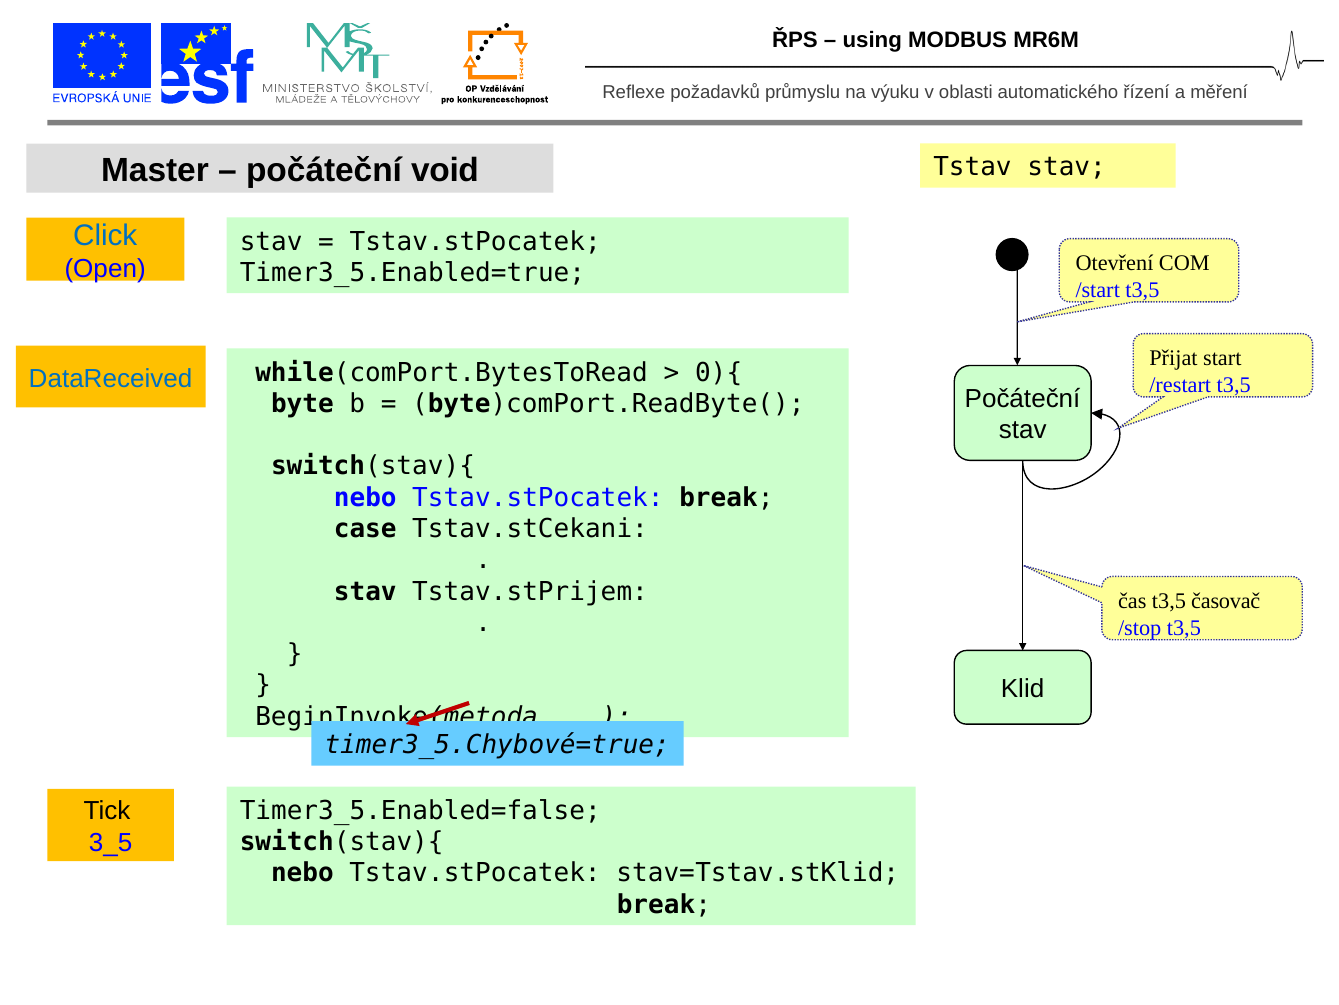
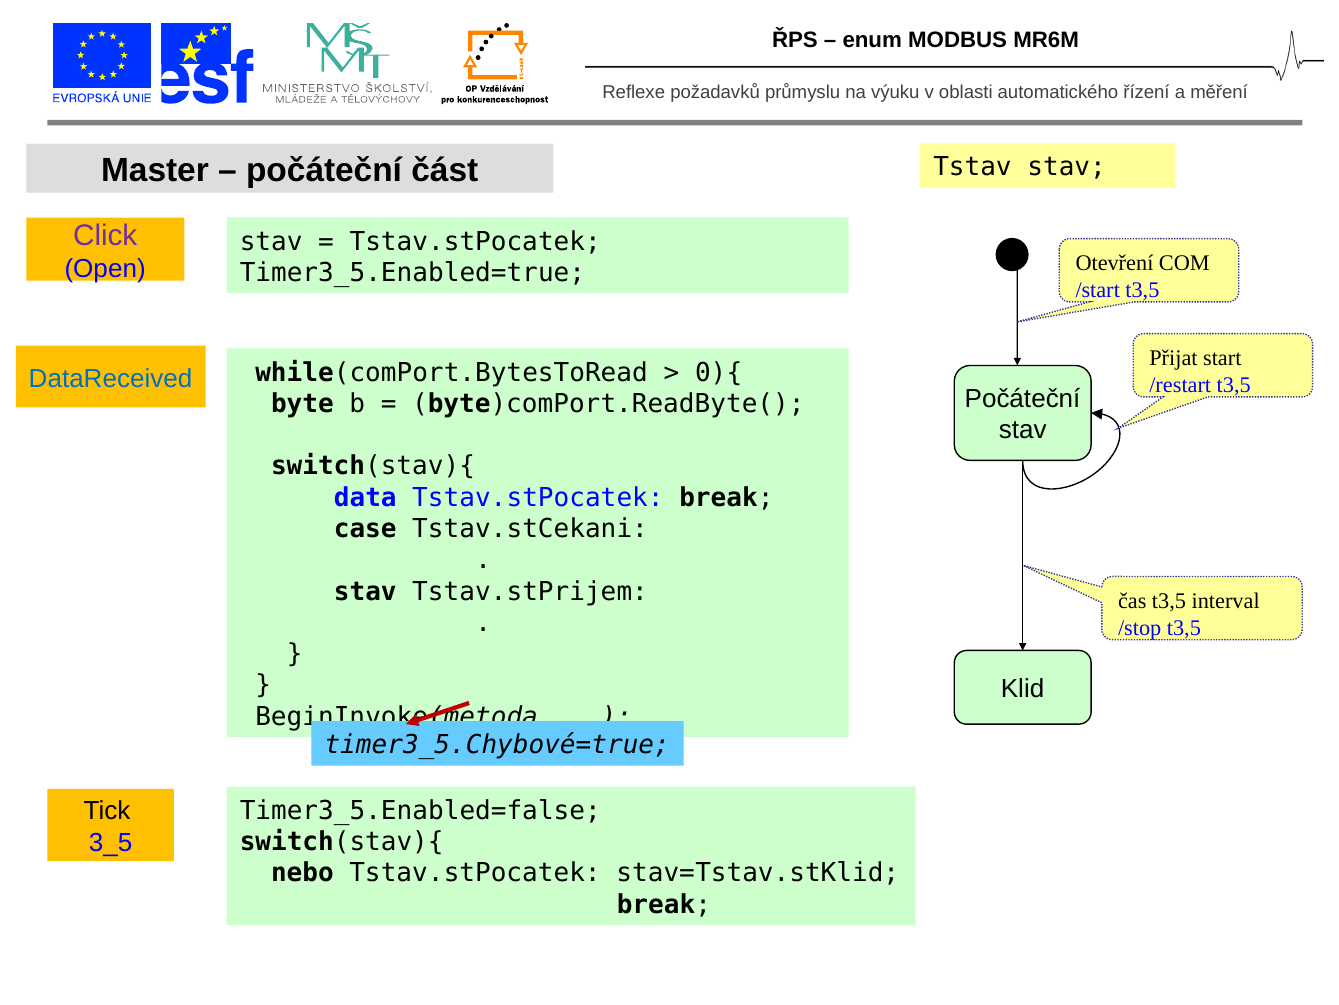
using: using -> enum (872, 40)
void: void -> část (445, 170)
Click colour: blue -> purple (105, 235)
nebo: nebo -> data (365, 497)
časovač: časovač -> interval (1226, 601)
